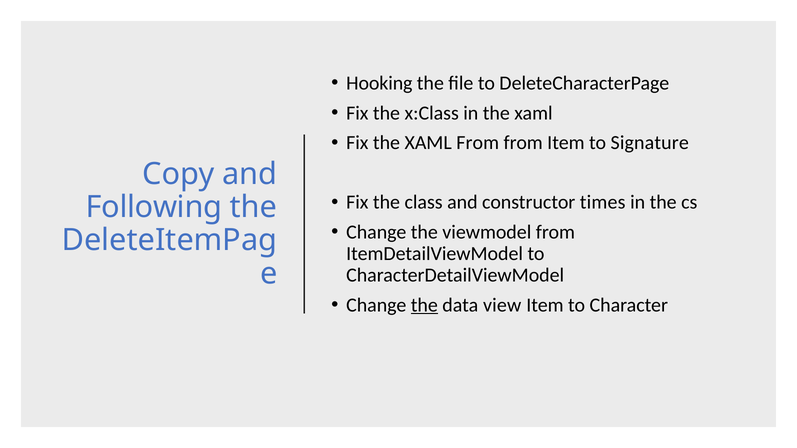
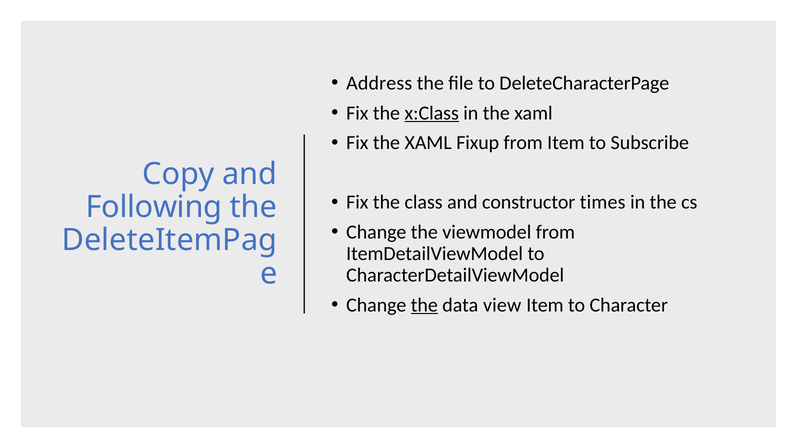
Hooking: Hooking -> Address (379, 83)
x:Class underline: none -> present (432, 113)
XAML From: From -> Fixup (478, 143)
Signature: Signature -> Subscribe (650, 143)
